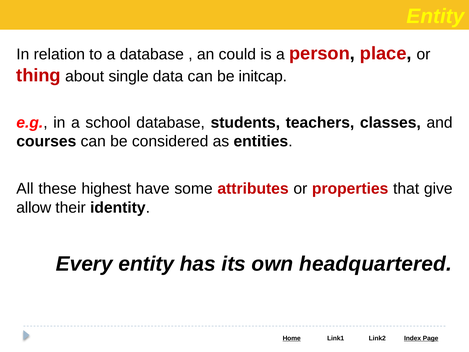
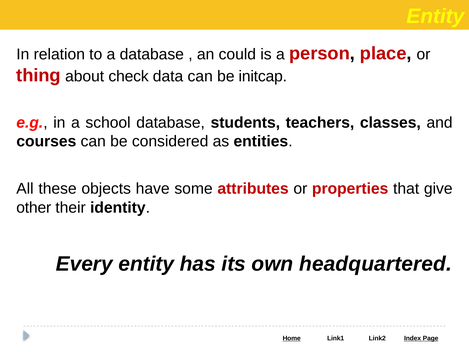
single: single -> check (129, 76)
highest: highest -> objects (106, 189)
allow: allow -> other (34, 207)
